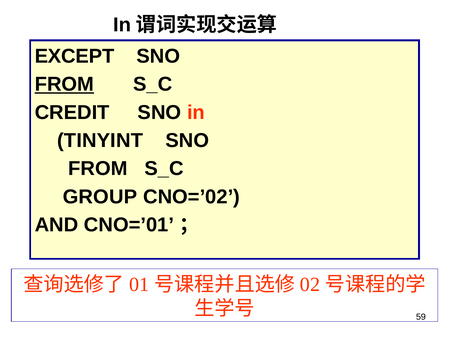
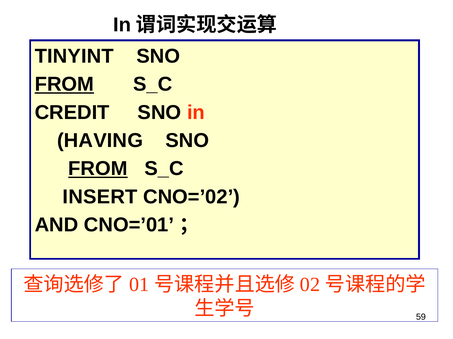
EXCEPT: EXCEPT -> TINYINT (74, 56)
TINYINT: TINYINT -> HAVING (100, 141)
FROM underline: none -> present (98, 169)
GROUP: GROUP -> INSERT (100, 197)
